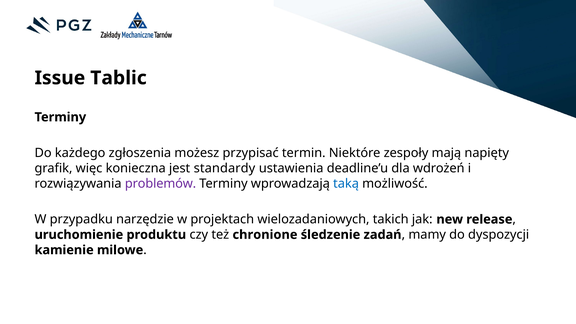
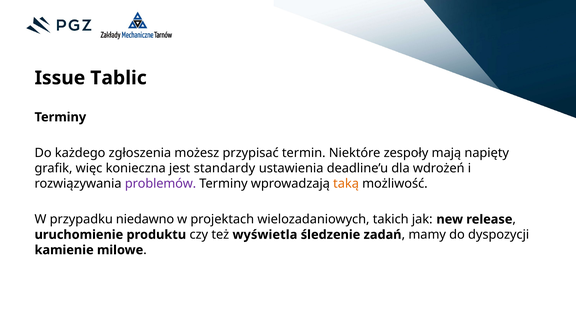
taką colour: blue -> orange (346, 184)
narzędzie: narzędzie -> niedawno (145, 219)
chronione: chronione -> wyświetla (265, 235)
